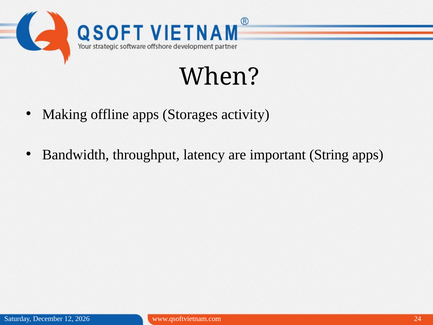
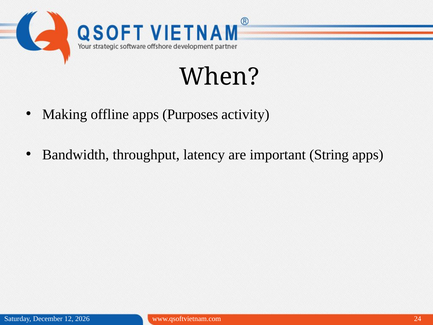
Storages: Storages -> Purposes (190, 114)
